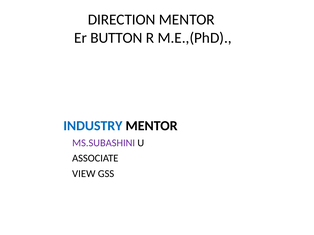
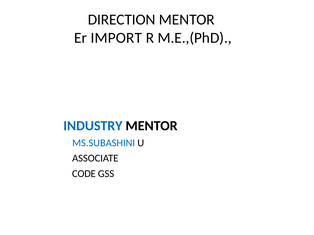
BUTTON: BUTTON -> IMPORT (116, 38)
MS.SUBASHINI colour: purple -> blue (104, 143)
VIEW: VIEW -> CODE (84, 174)
